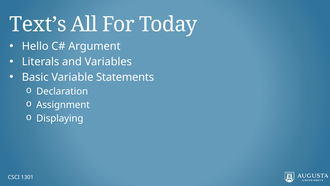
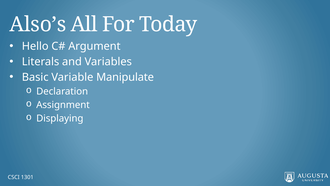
Text’s: Text’s -> Also’s (38, 24)
Statements: Statements -> Manipulate (125, 77)
